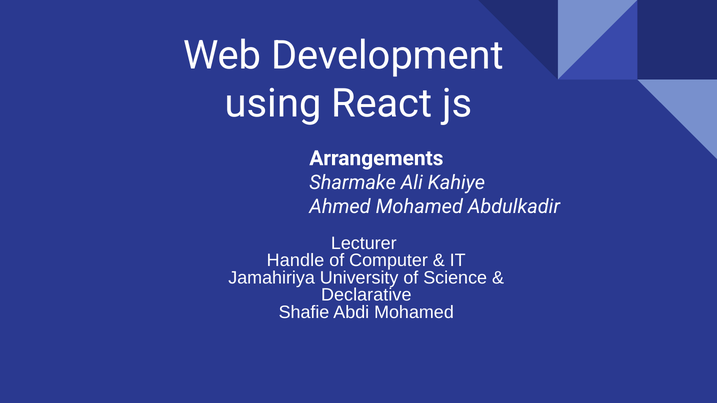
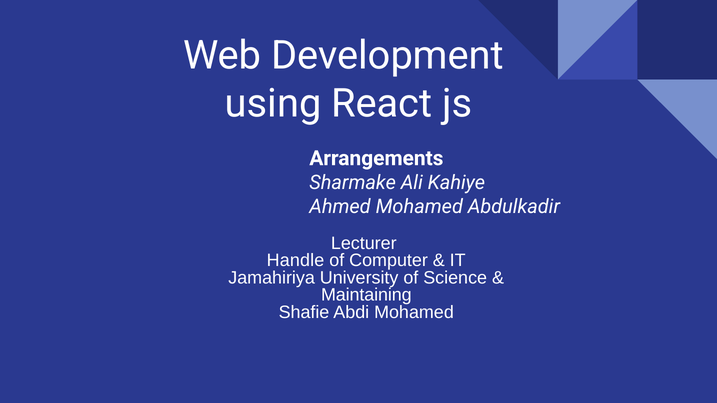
Declarative: Declarative -> Maintaining (366, 295)
